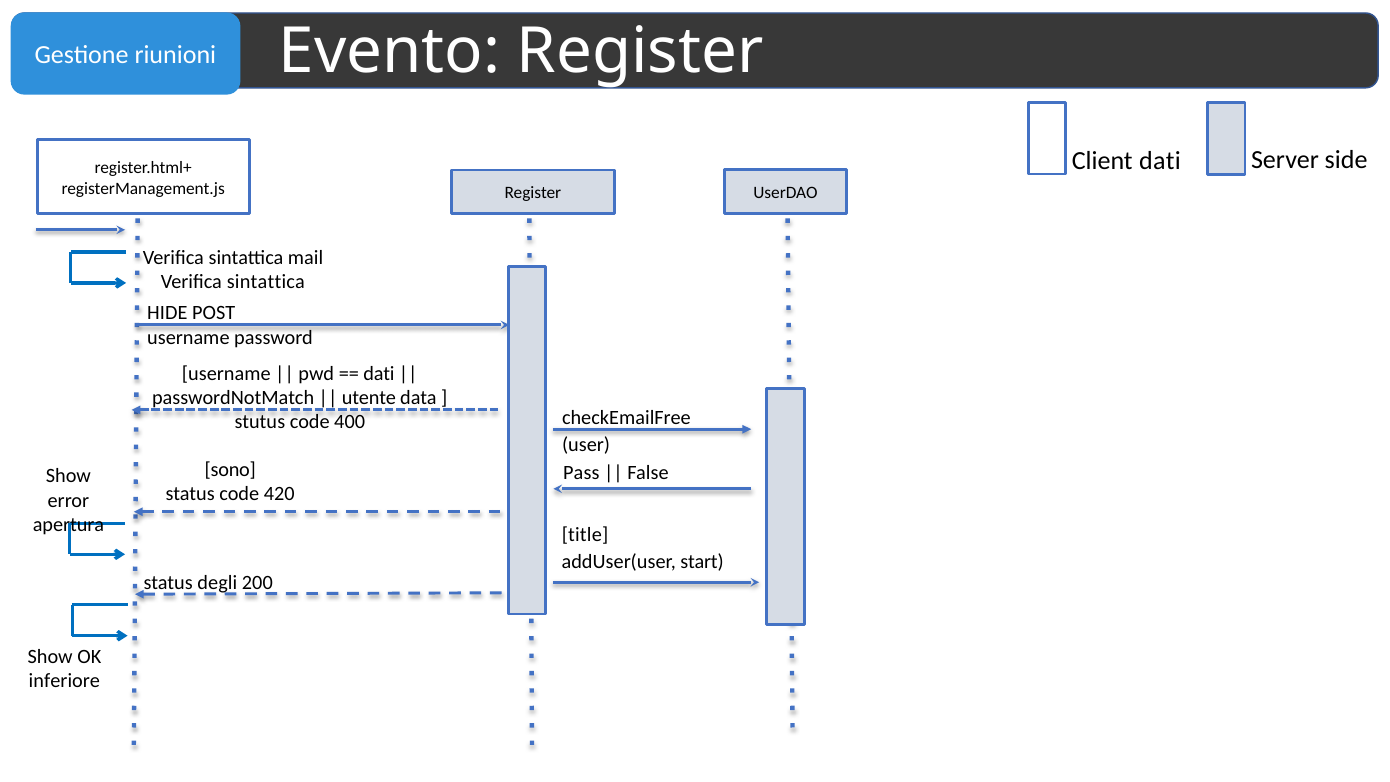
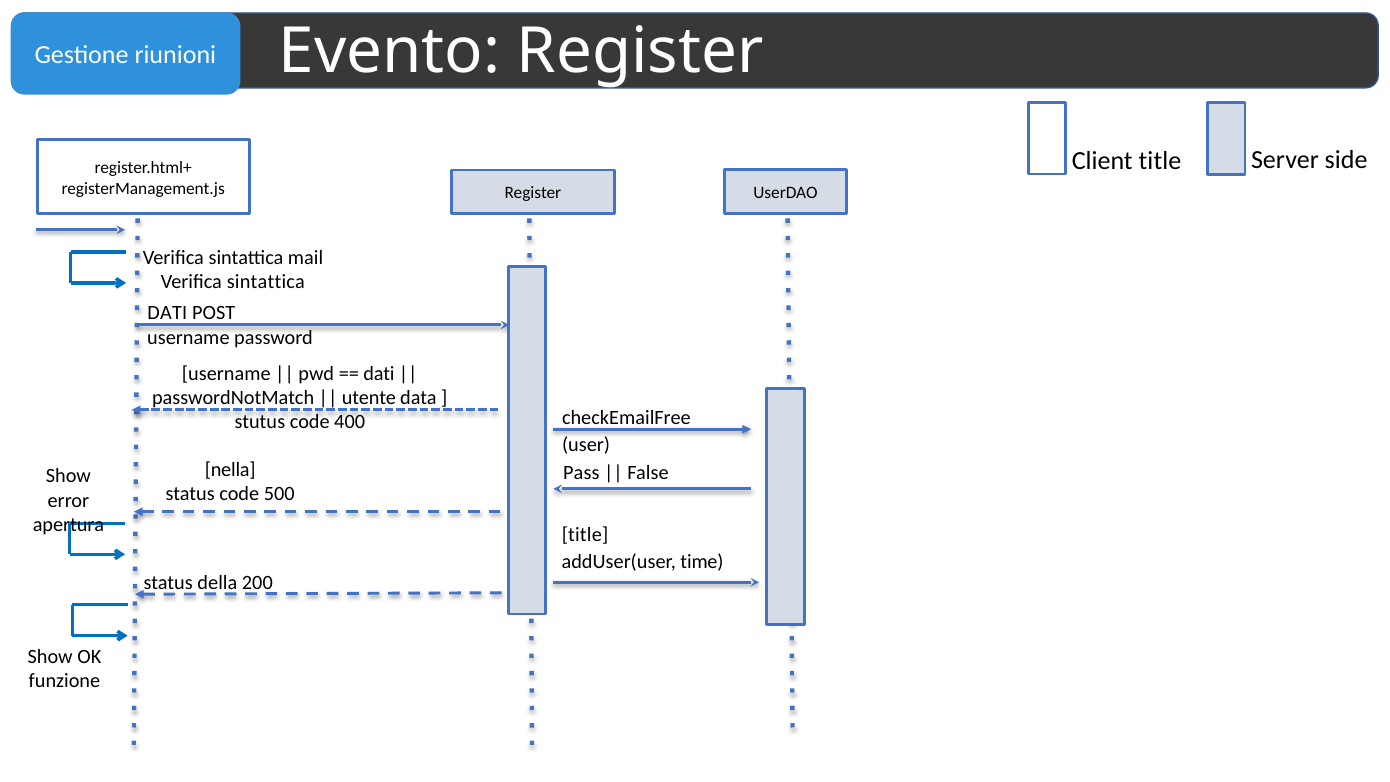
Client dati: dati -> title (1160, 161)
HIDE: HIDE -> DATI (167, 313)
sono: sono -> nella (230, 470)
420: 420 -> 500 (279, 494)
start: start -> time (702, 562)
degli: degli -> della (217, 583)
inferiore: inferiore -> funzione (64, 681)
